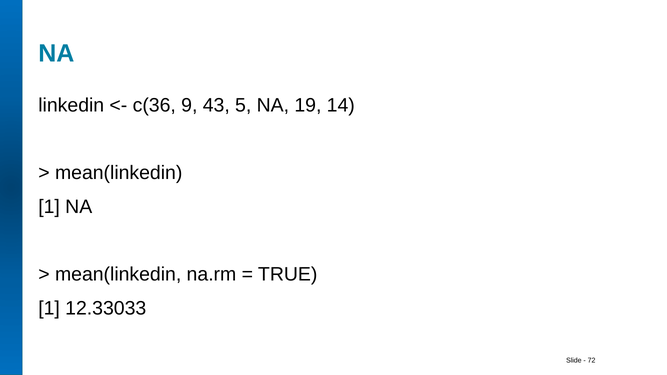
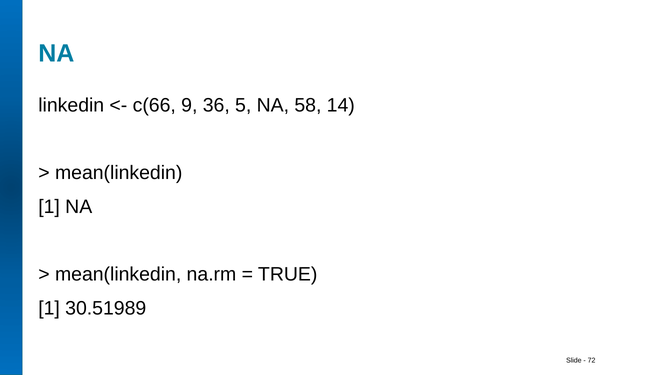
c(36: c(36 -> c(66 (154, 106)
43: 43 -> 36 (216, 106)
19: 19 -> 58 (308, 106)
12.33033: 12.33033 -> 30.51989 (106, 308)
